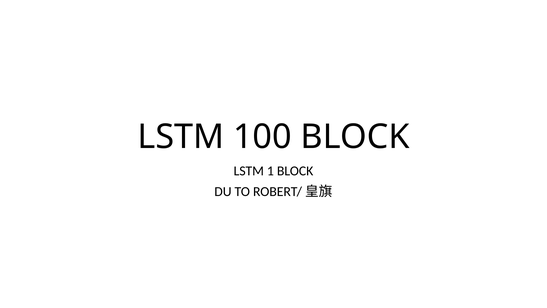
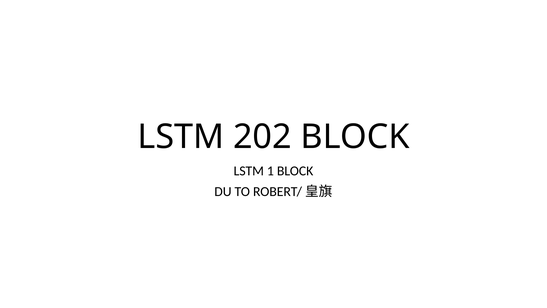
100: 100 -> 202 (262, 137)
